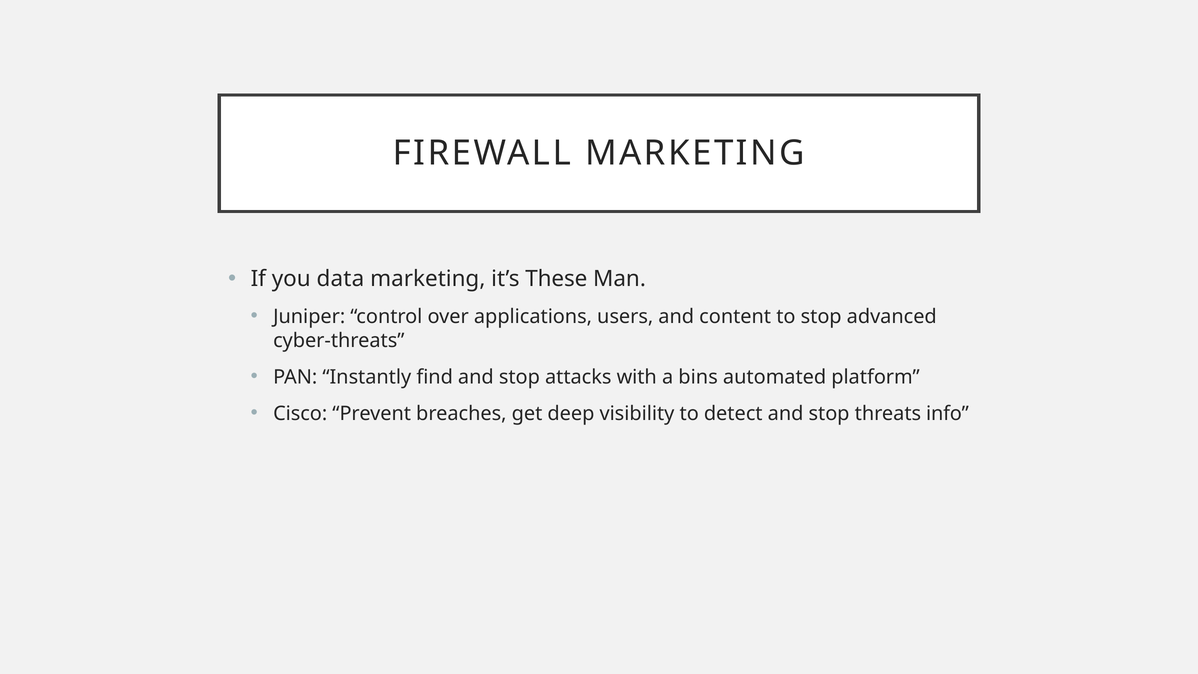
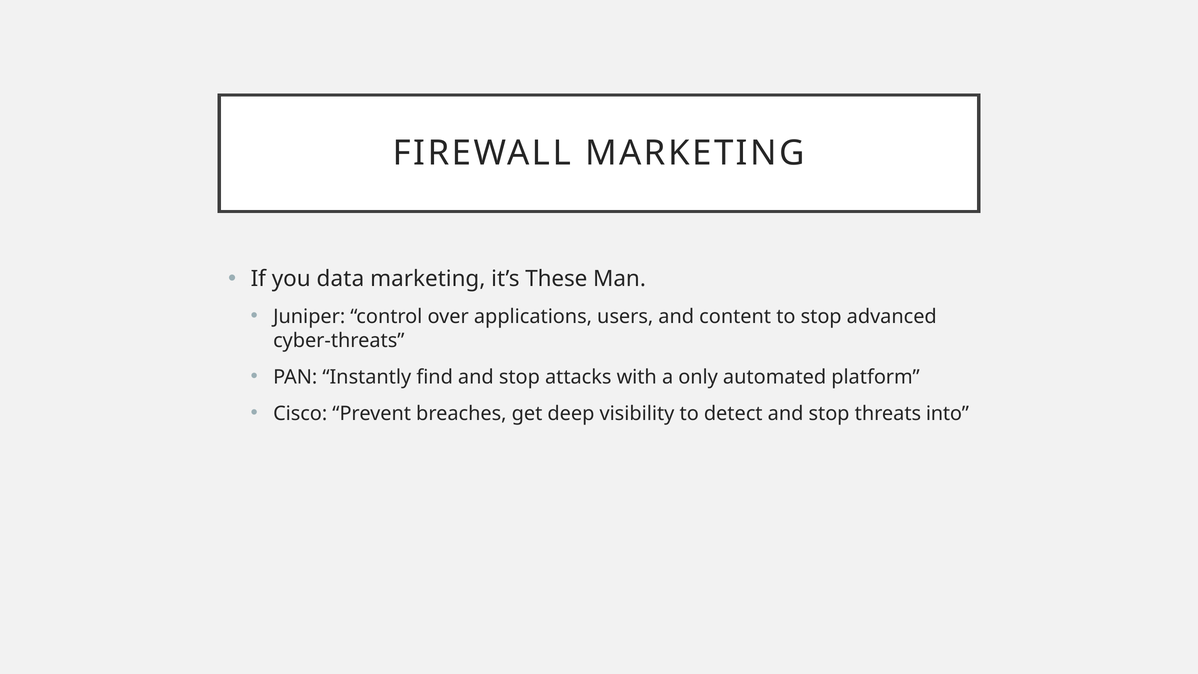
bins: bins -> only (698, 377)
info: info -> into (947, 413)
